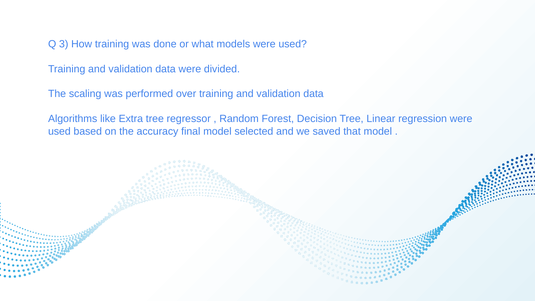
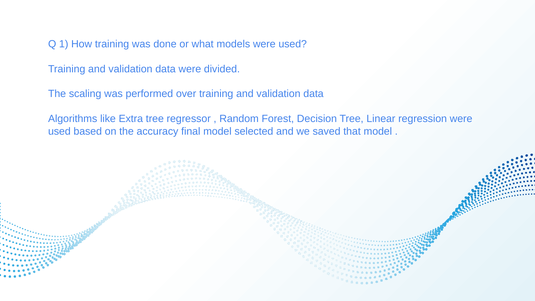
3: 3 -> 1 (64, 44)
